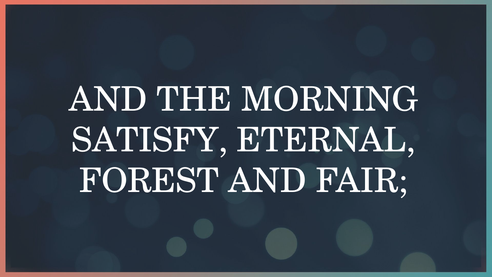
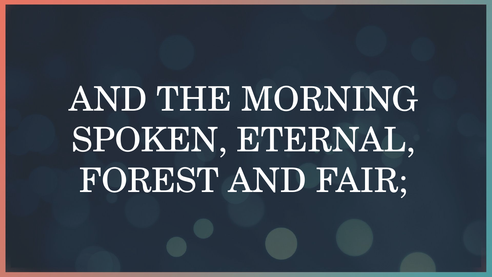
SATISFY: SATISFY -> SPOKEN (149, 140)
